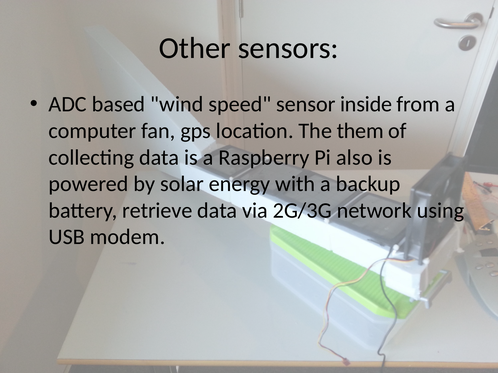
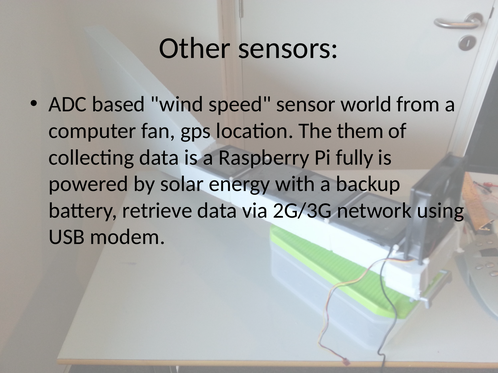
inside: inside -> world (366, 104)
also: also -> fully (355, 158)
